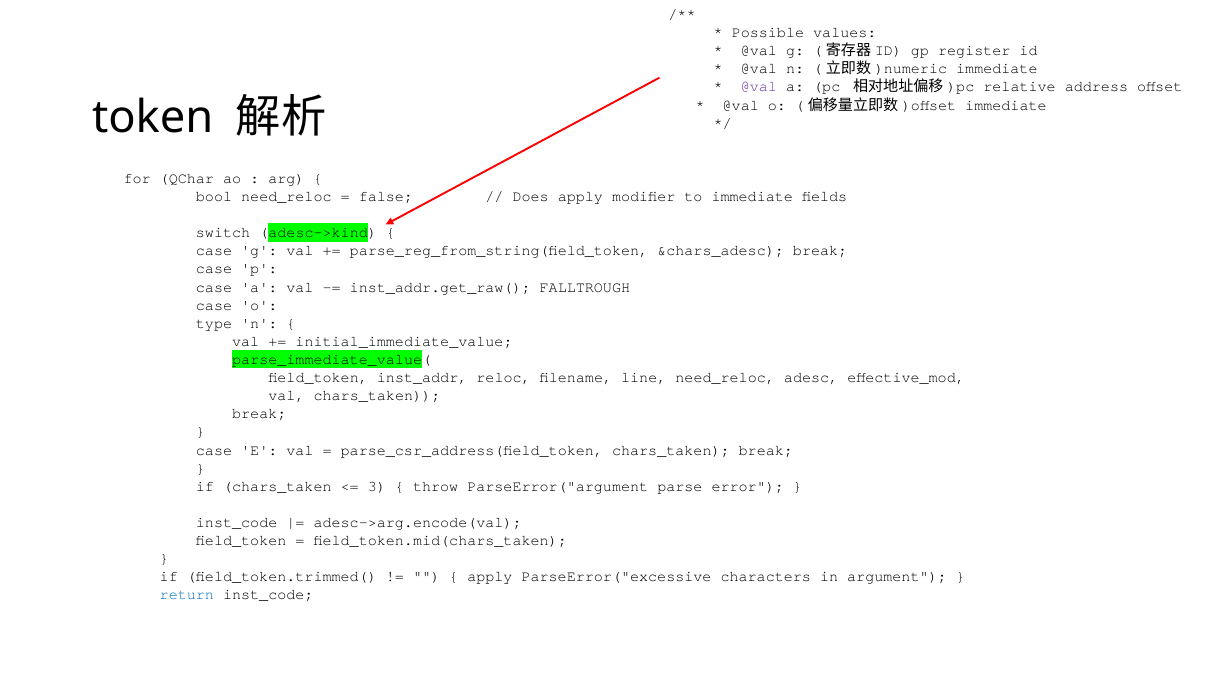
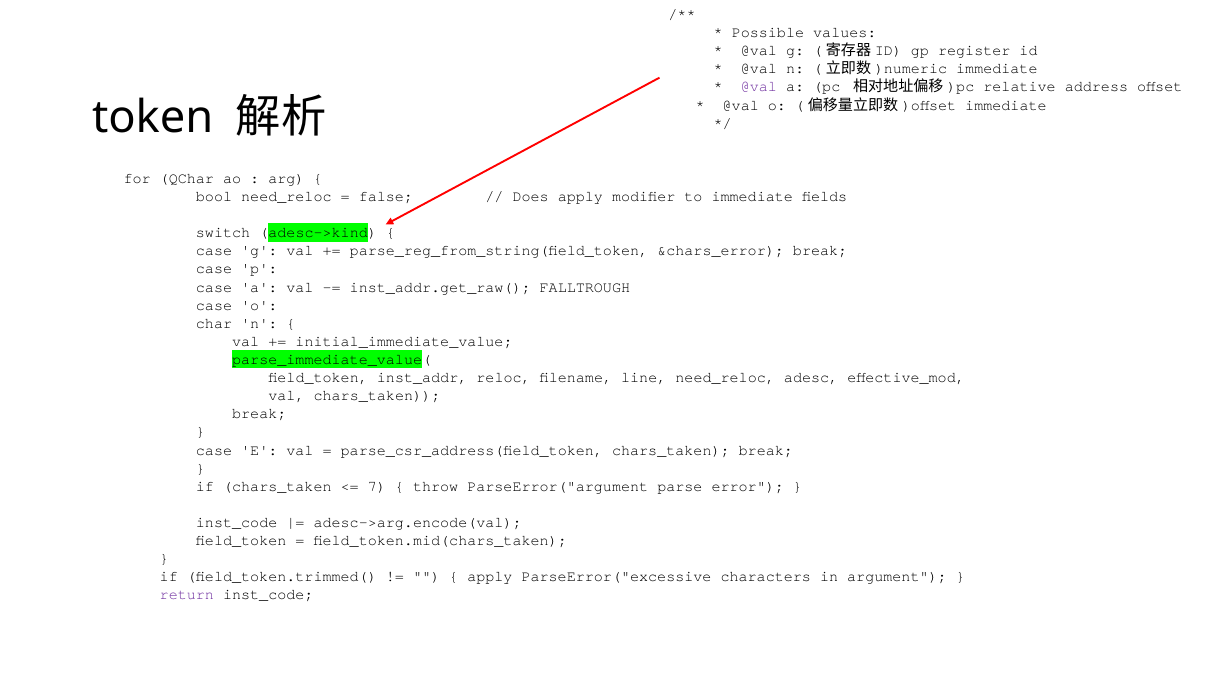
&chars_adesc: &chars_adesc -> &chars_error (721, 251)
type: type -> char (214, 323)
3: 3 -> 7 (377, 486)
return colour: blue -> purple (187, 595)
